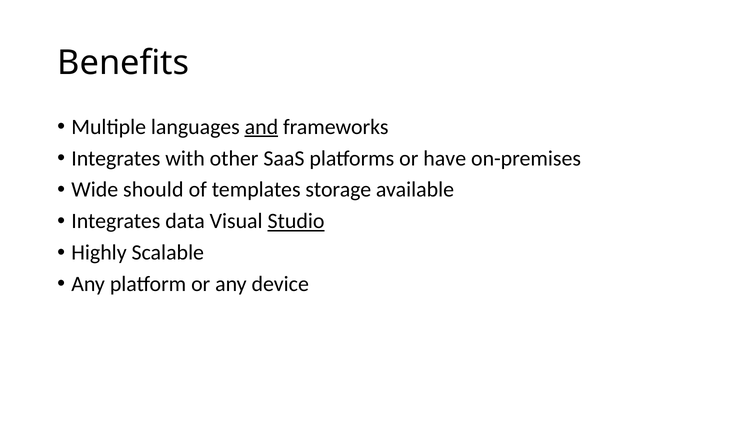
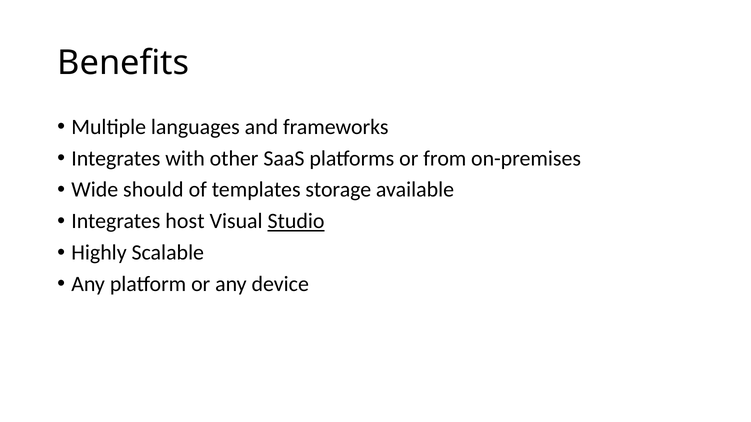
and underline: present -> none (261, 127)
have: have -> from (445, 158)
data: data -> host (185, 221)
